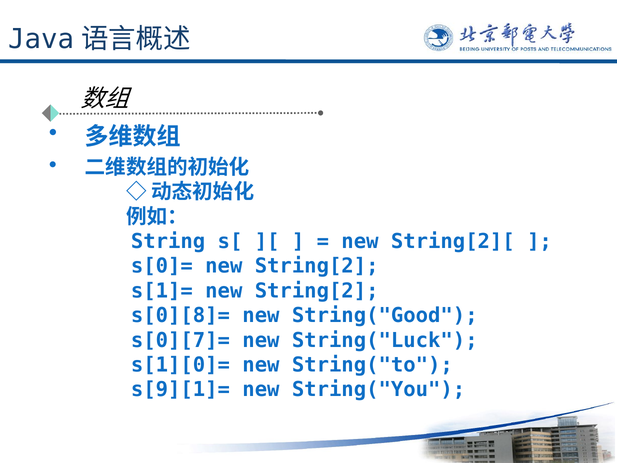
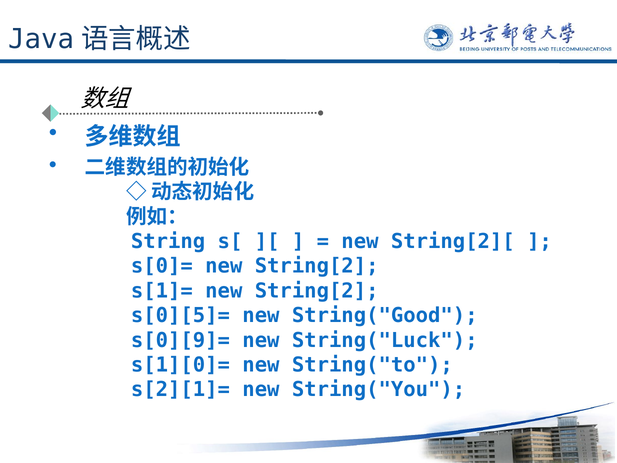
s[0][8]=: s[0][8]= -> s[0][5]= (180, 315)
s[0][7]=: s[0][7]= -> s[0][9]= (180, 340)
s[9][1]=: s[9][1]= -> s[2][1]= (180, 389)
